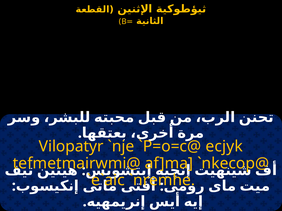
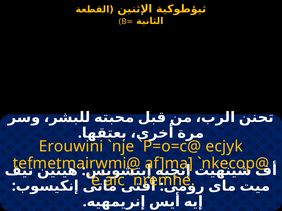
Vilopatyr: Vilopatyr -> Erouwini (71, 147)
